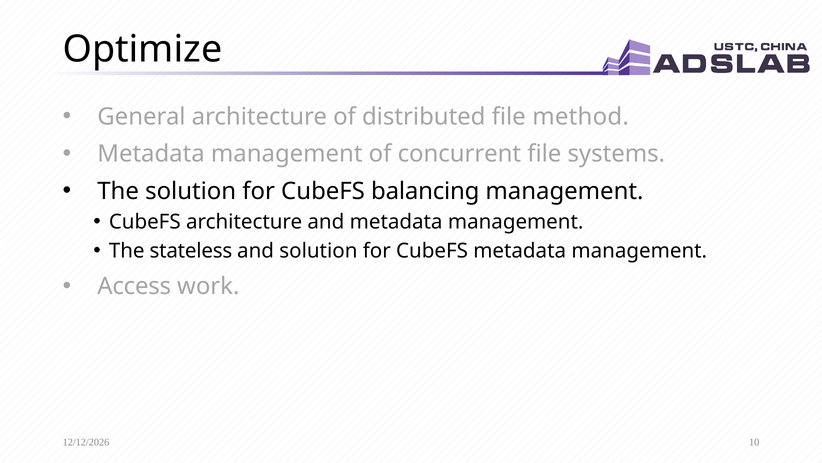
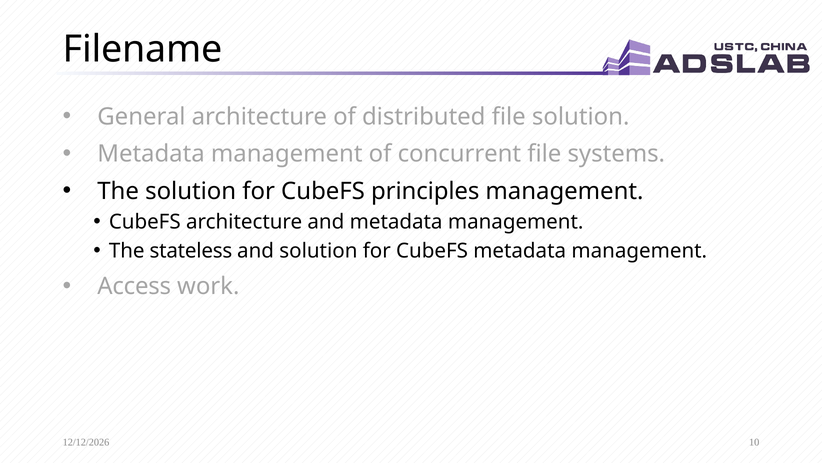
Optimize: Optimize -> Filename (143, 49)
file method: method -> solution (581, 116)
balancing: balancing -> principles (425, 191)
